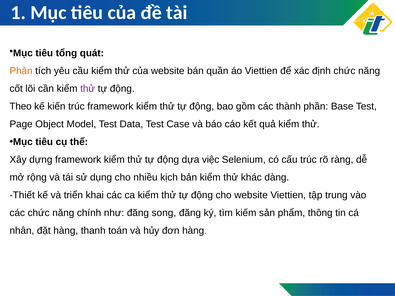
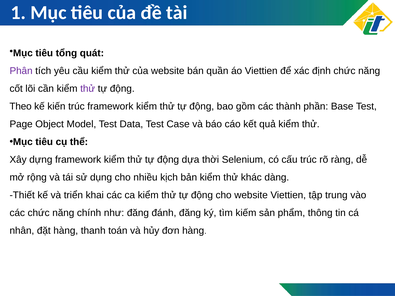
Phân colour: orange -> purple (21, 71)
việc: việc -> thời (211, 160)
song: song -> đánh (164, 213)
